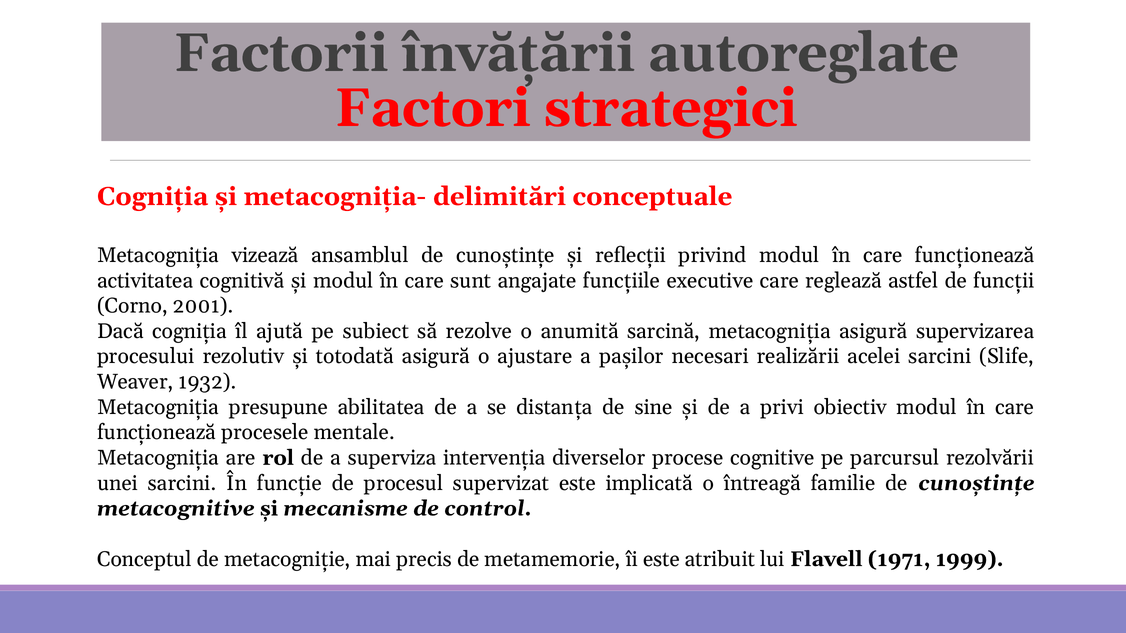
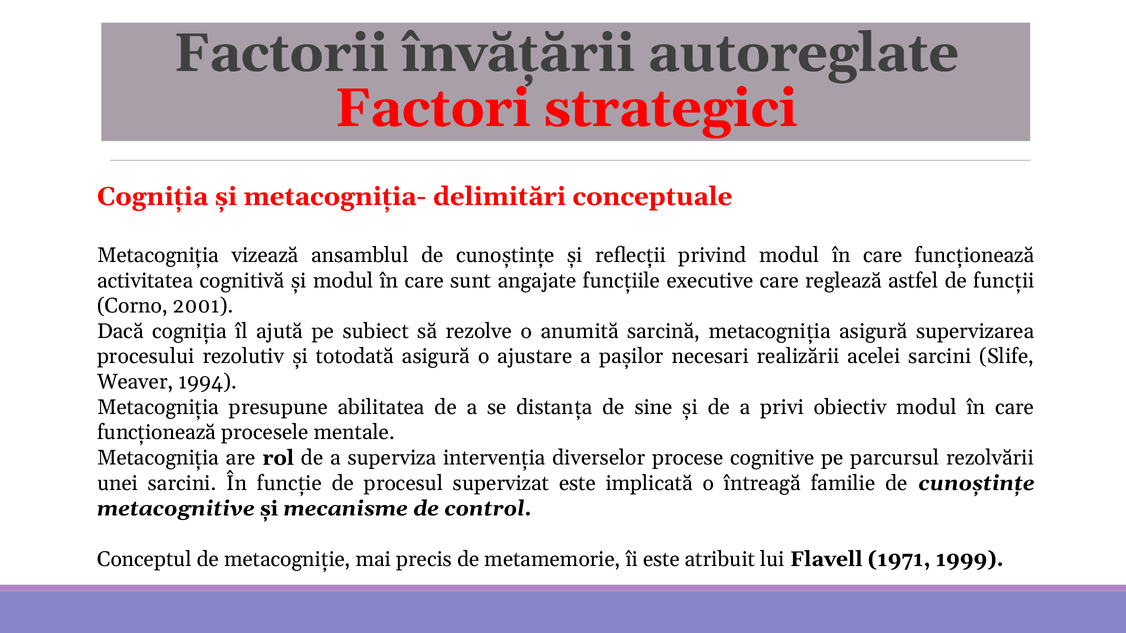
1932: 1932 -> 1994 (208, 382)
